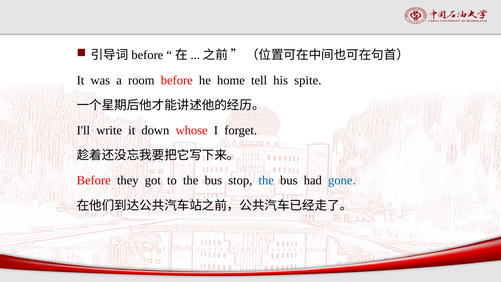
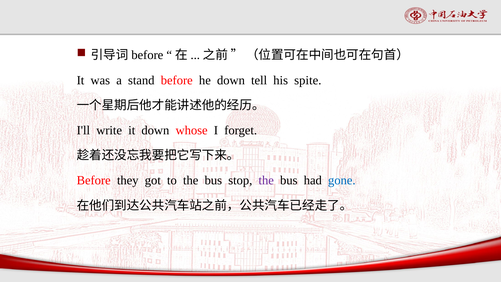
room: room -> stand (141, 80)
he home: home -> down (231, 80)
the colour: blue -> purple (266, 180)
